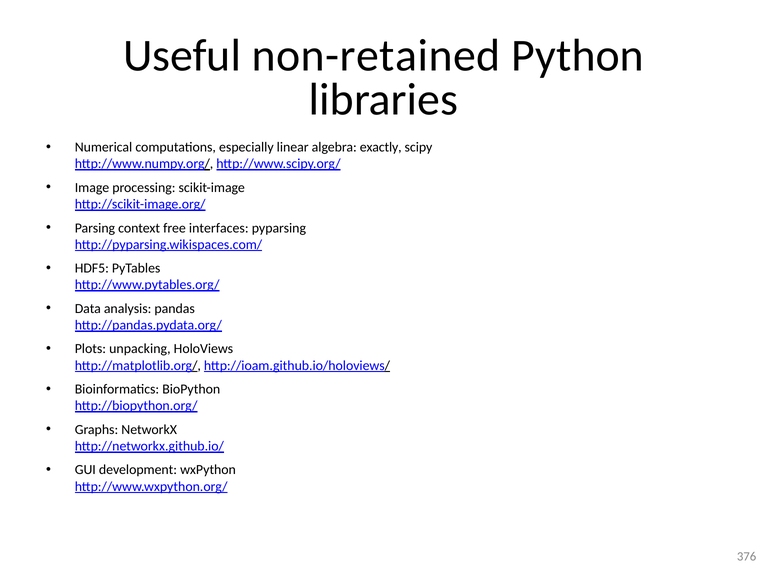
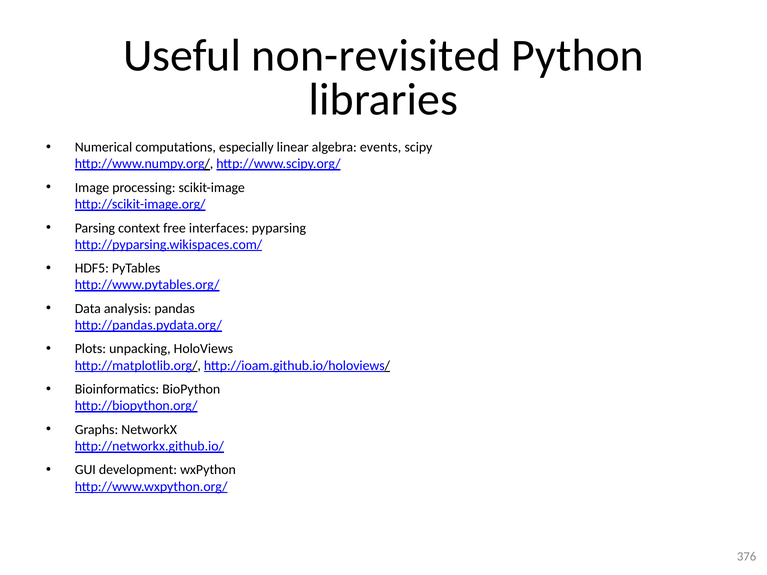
non-retained: non-retained -> non-revisited (376, 56)
exactly: exactly -> events (381, 147)
